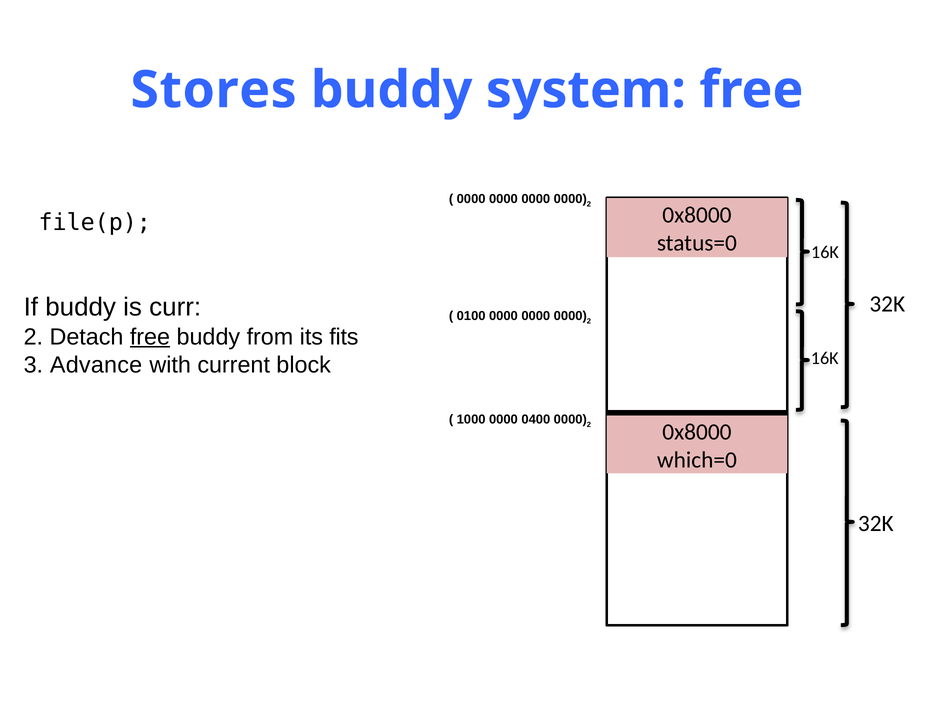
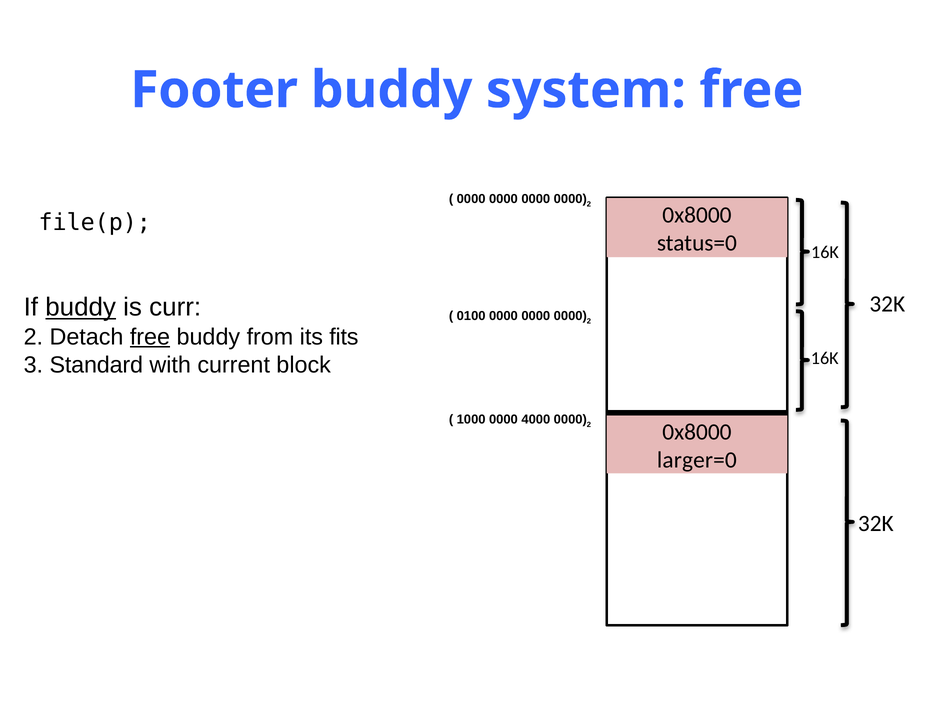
Stores: Stores -> Footer (214, 90)
buddy underline: none -> present (81, 307)
Advance: Advance -> Standard (96, 365)
0400: 0400 -> 4000 (536, 419)
which=0: which=0 -> larger=0 (697, 460)
